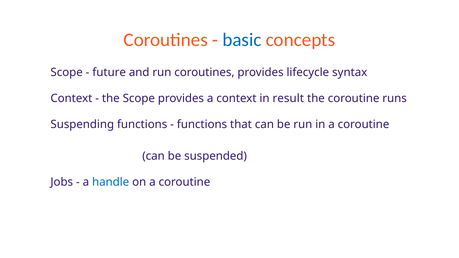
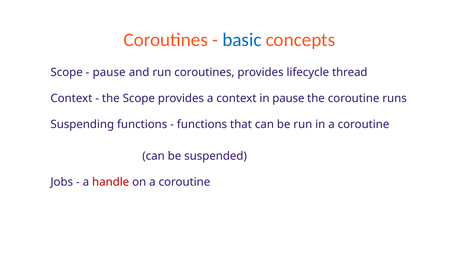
future: future -> pause (109, 73)
syntax: syntax -> thread (350, 73)
in result: result -> pause (288, 99)
handle colour: blue -> red (111, 182)
